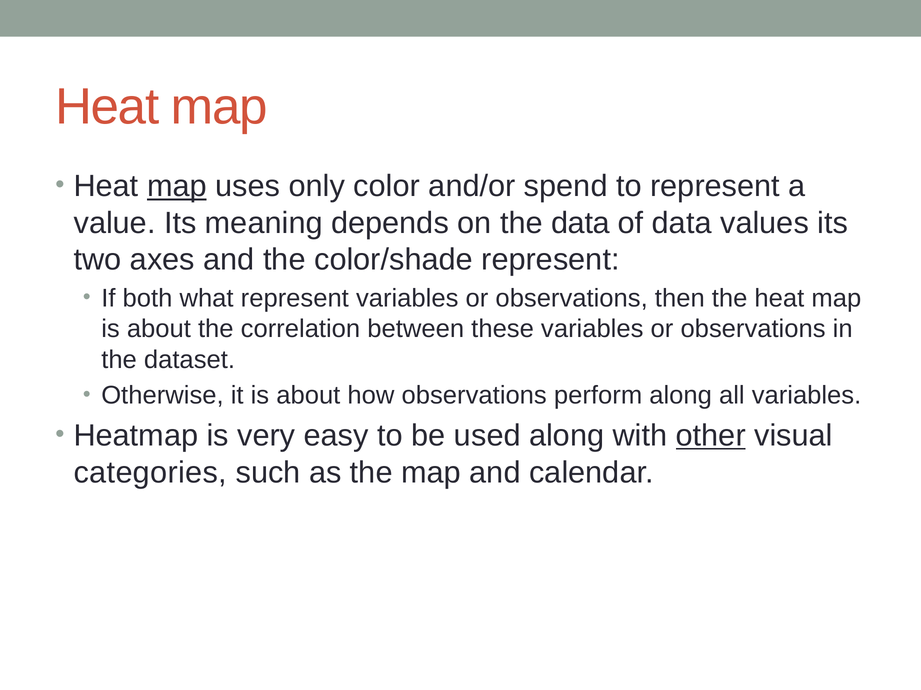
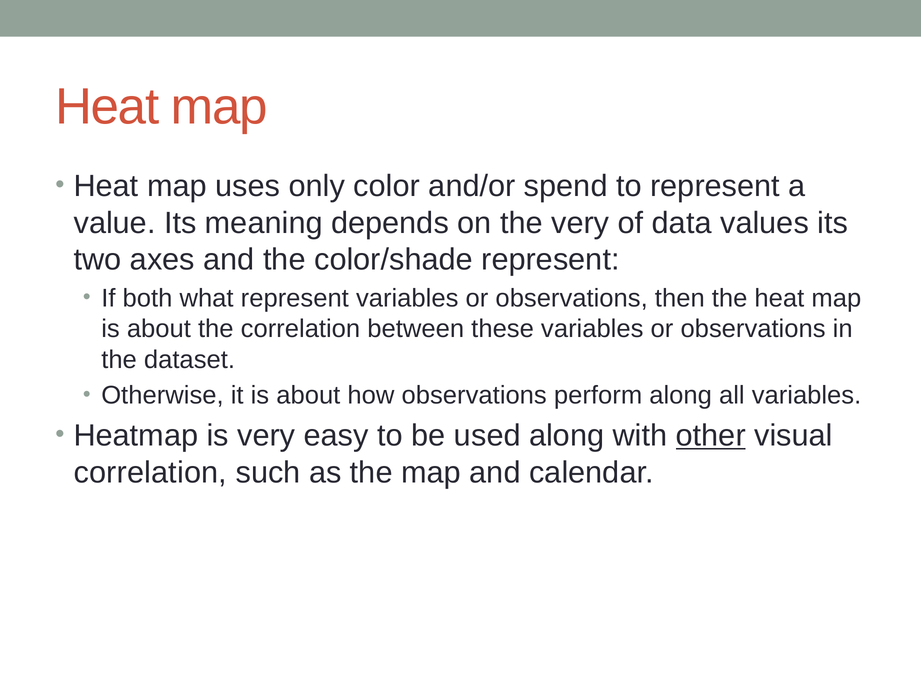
map underline: present -> none (177, 186)
the data: data -> very (580, 223)
categories: categories -> correlation (150, 473)
